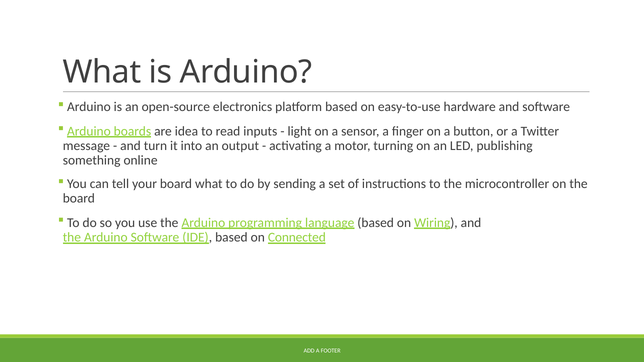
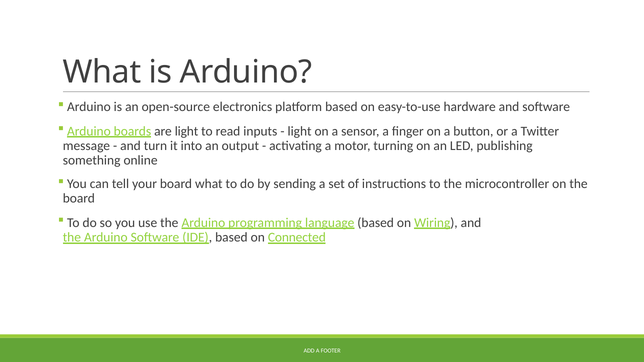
are idea: idea -> light (187, 131)
